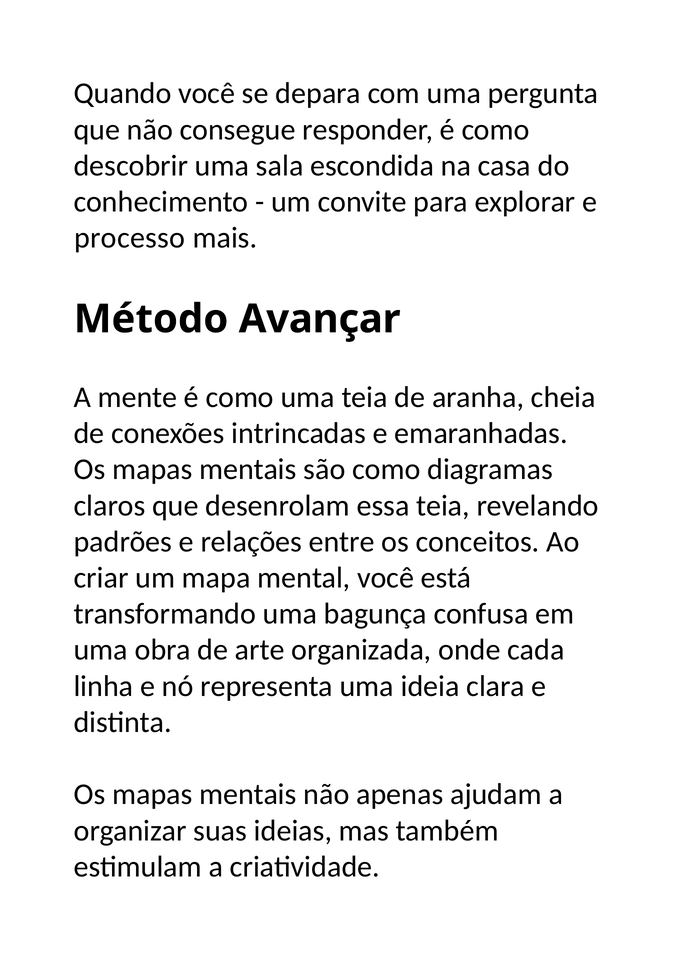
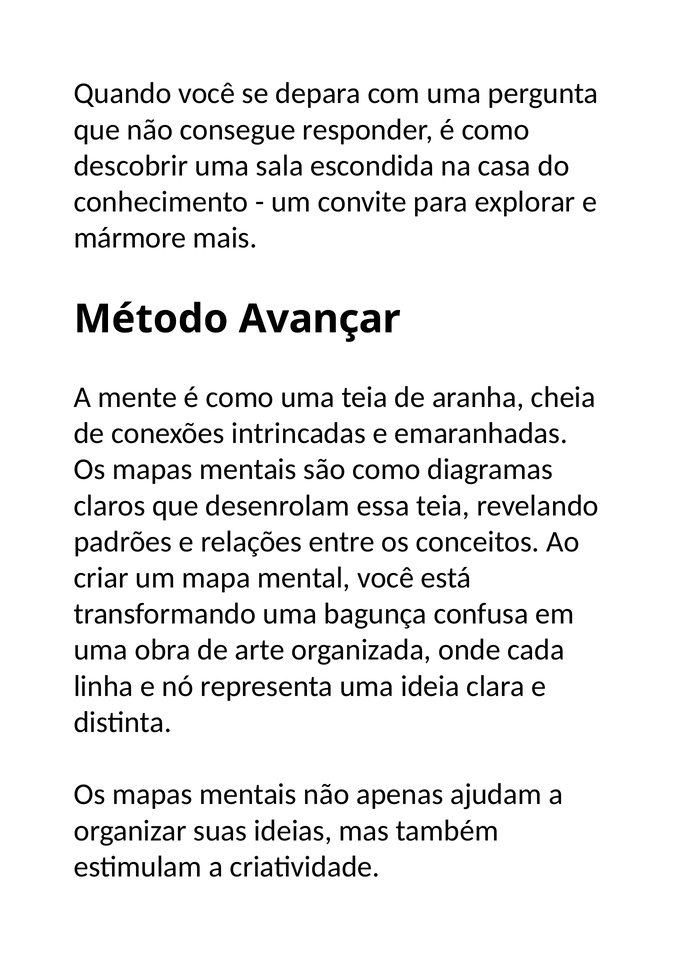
processo: processo -> mármore (130, 238)
